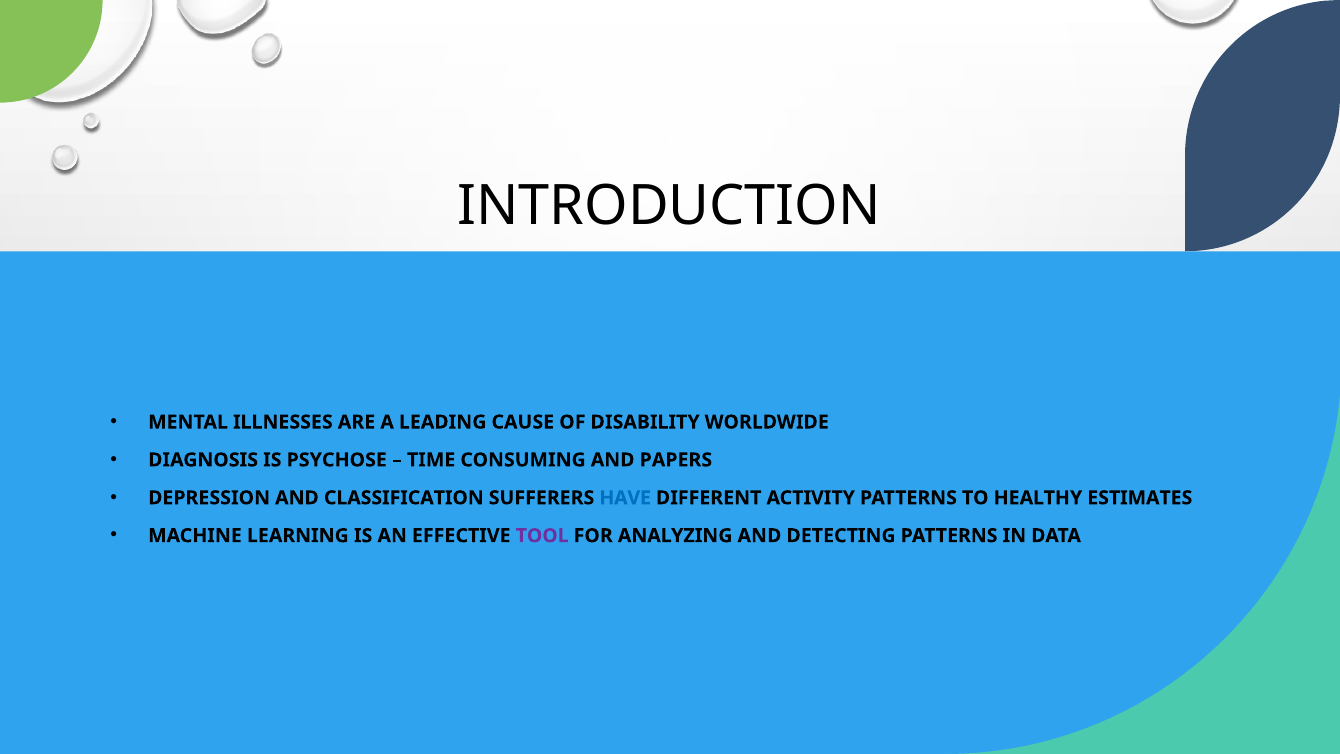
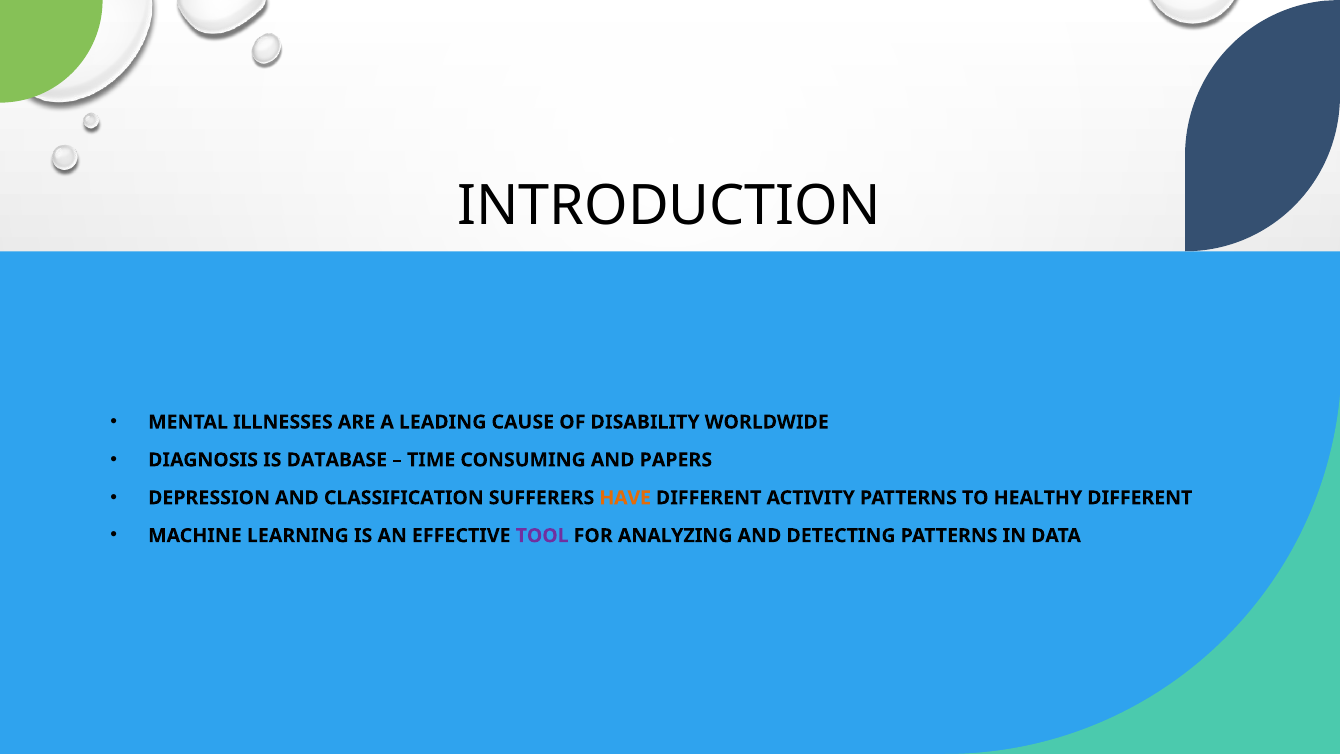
PSYCHOSE: PSYCHOSE -> DATABASE (337, 460)
HAVE colour: blue -> orange (625, 498)
HEALTHY ESTIMATES: ESTIMATES -> DIFFERENT (1140, 498)
